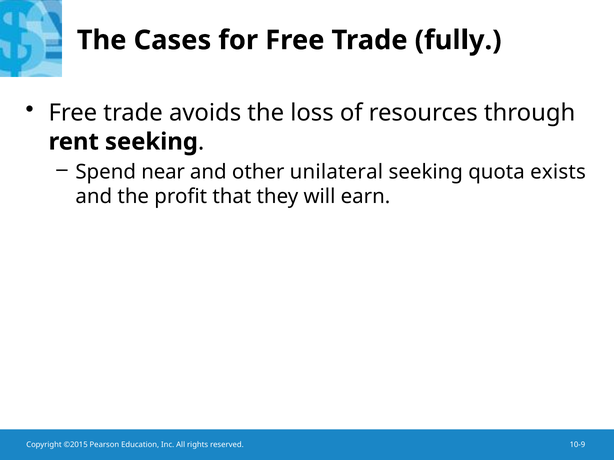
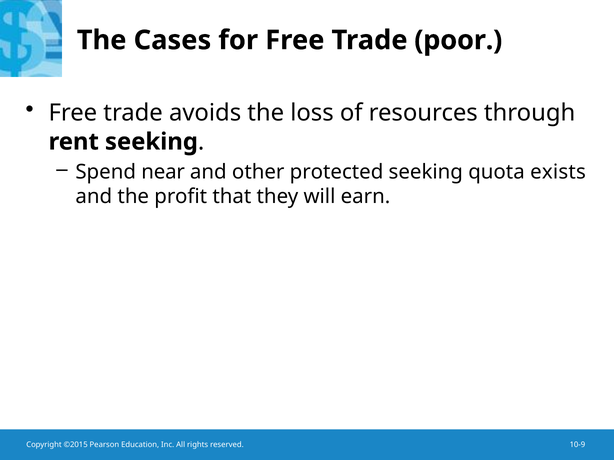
fully: fully -> poor (458, 40)
unilateral: unilateral -> protected (337, 172)
